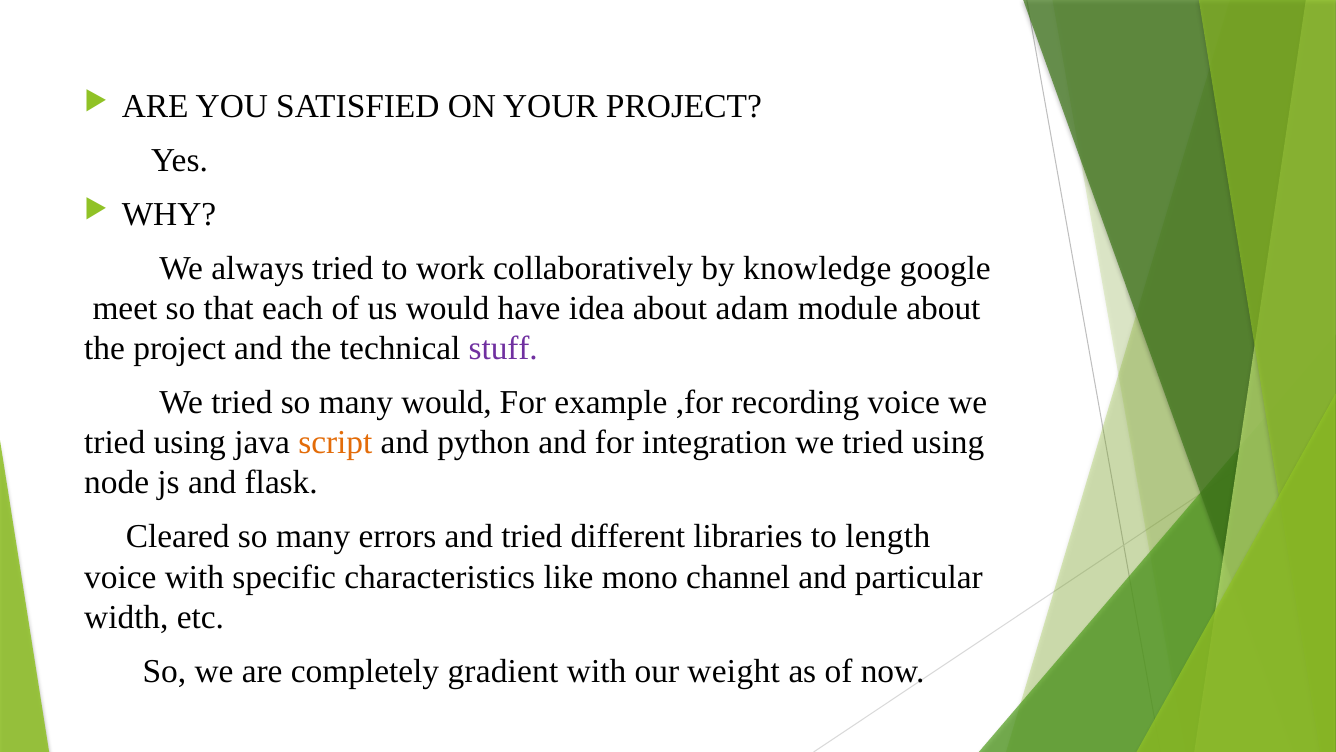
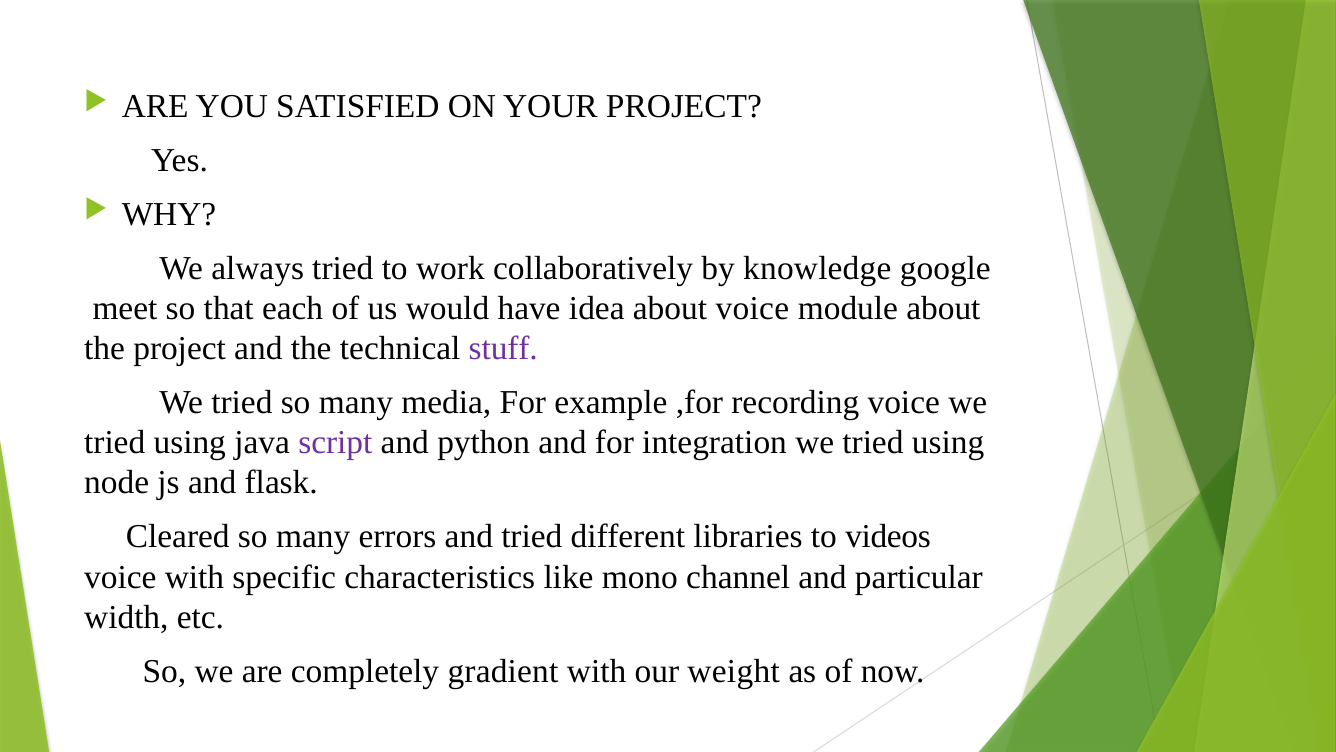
about adam: adam -> voice (752, 308)
many would: would -> media (446, 402)
script colour: orange -> purple (335, 442)
length: length -> videos (888, 537)
